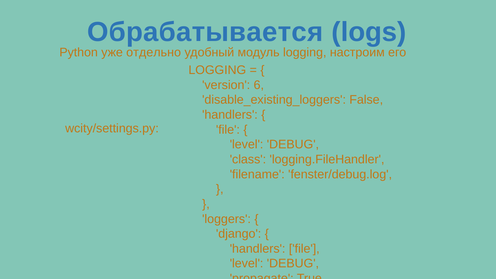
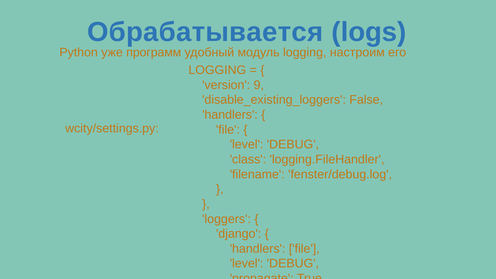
отдельно: отдельно -> программ (154, 52)
6: 6 -> 9 (259, 85)
